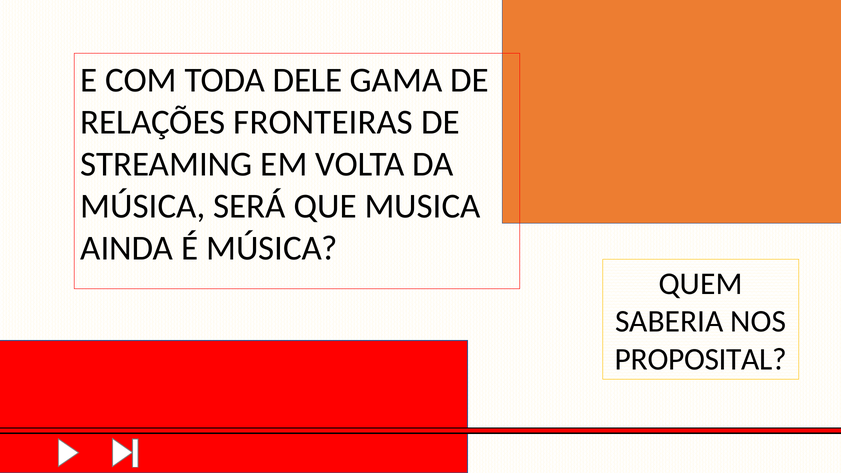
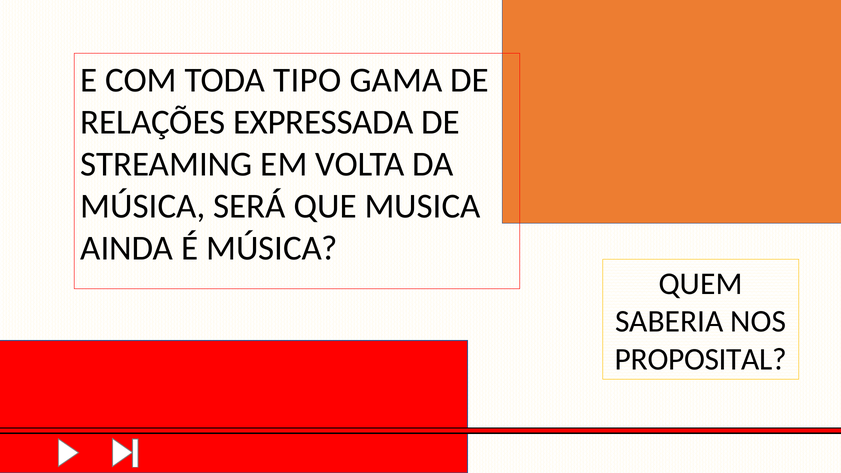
DELE: DELE -> TIPO (307, 80)
FRONTEIRAS: FRONTEIRAS -> EXPRESSADA (323, 122)
